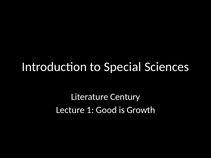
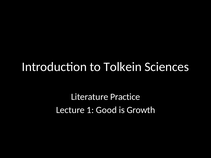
Special: Special -> Tolkein (123, 67)
Century: Century -> Practice (125, 97)
